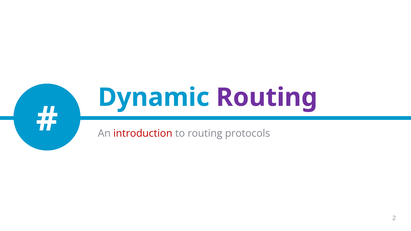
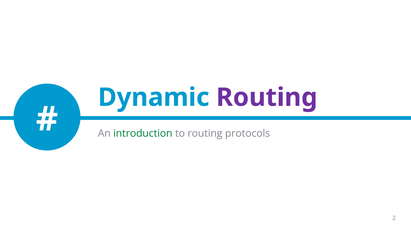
introduction colour: red -> green (143, 134)
